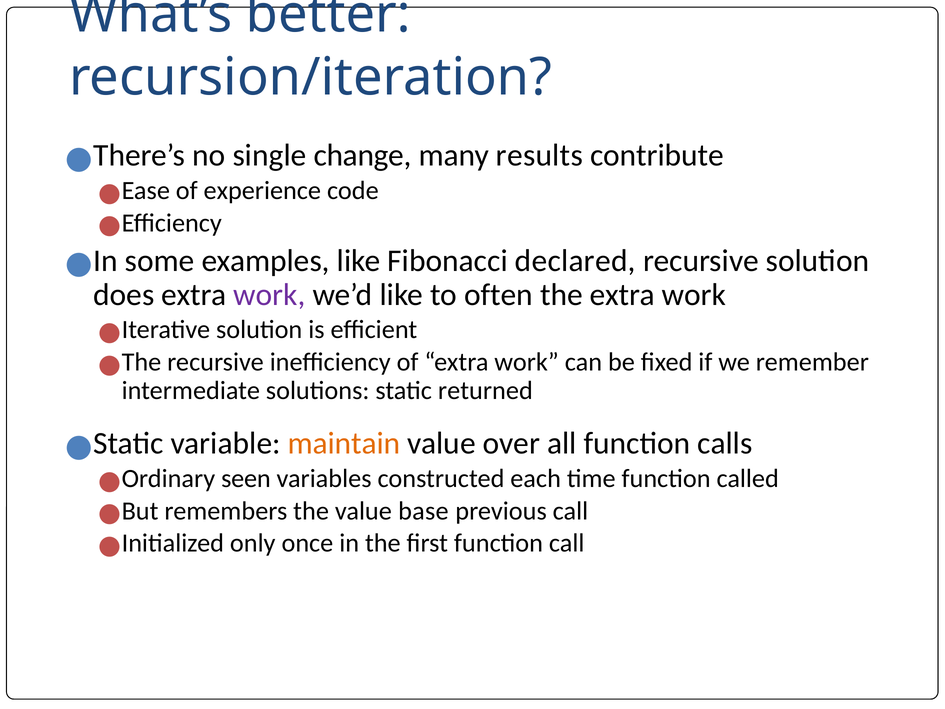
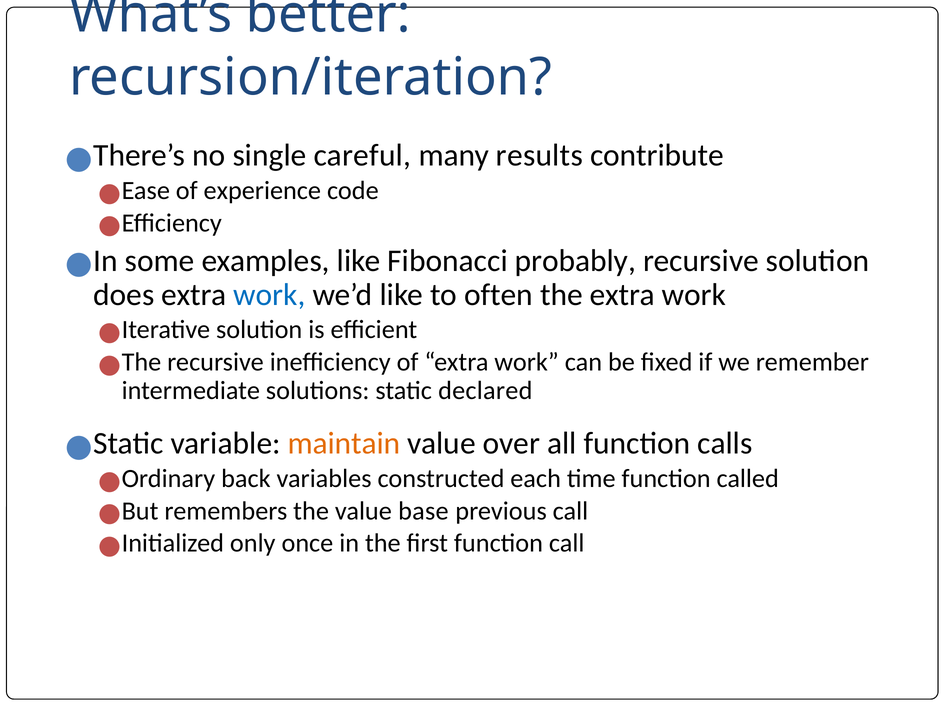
change: change -> careful (362, 155)
declared: declared -> probably (575, 261)
work colour: purple -> blue (269, 295)
returned: returned -> declared (485, 390)
seen: seen -> back (246, 478)
